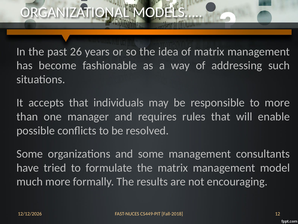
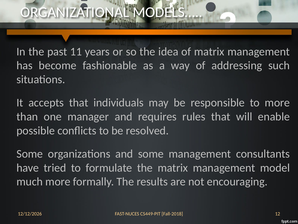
26: 26 -> 11 (76, 51)
